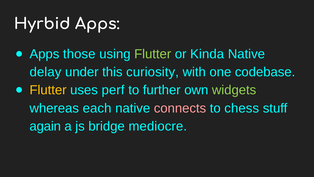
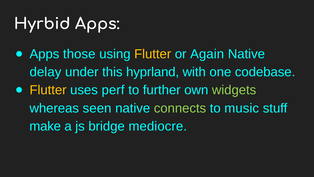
Flutter colour: light green -> yellow (153, 54)
Kinda: Kinda -> Again (207, 54)
curiosity: curiosity -> hyprland (153, 72)
each: each -> seen (97, 108)
connects colour: pink -> light green (180, 108)
chess: chess -> music (242, 108)
again: again -> make (45, 126)
